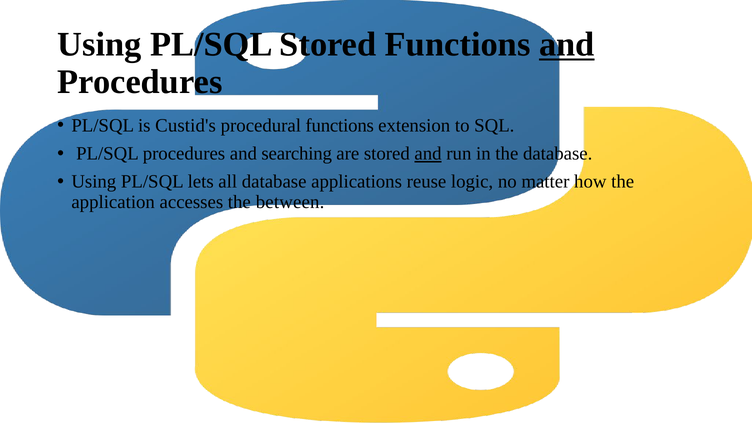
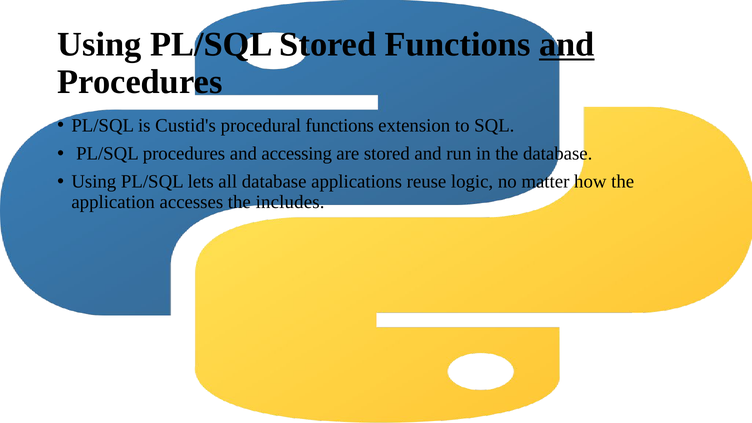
searching: searching -> accessing (297, 154)
and underline: present -> none (428, 154)
between: between -> includes (290, 202)
